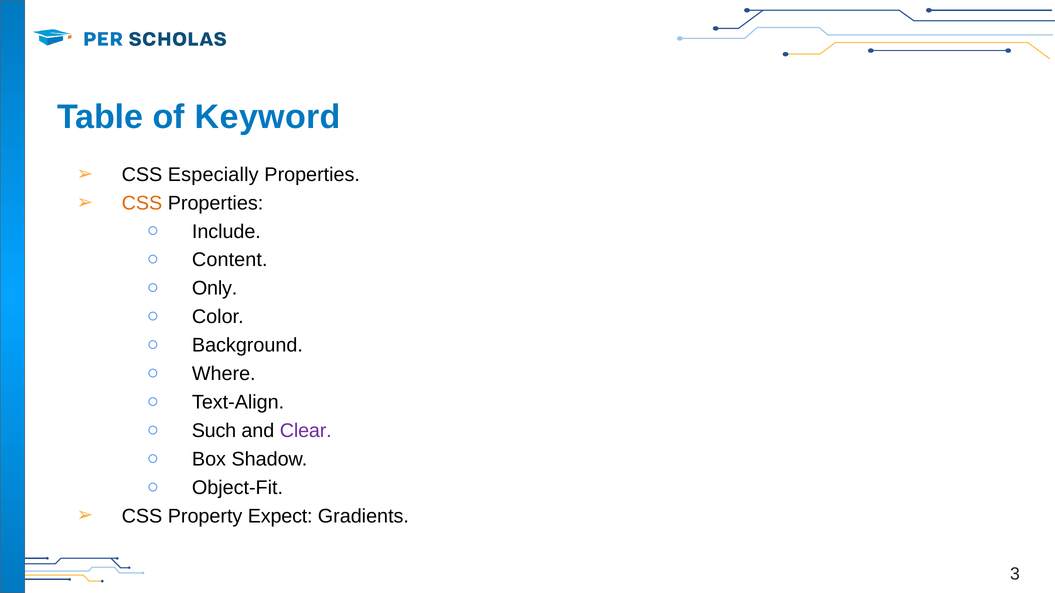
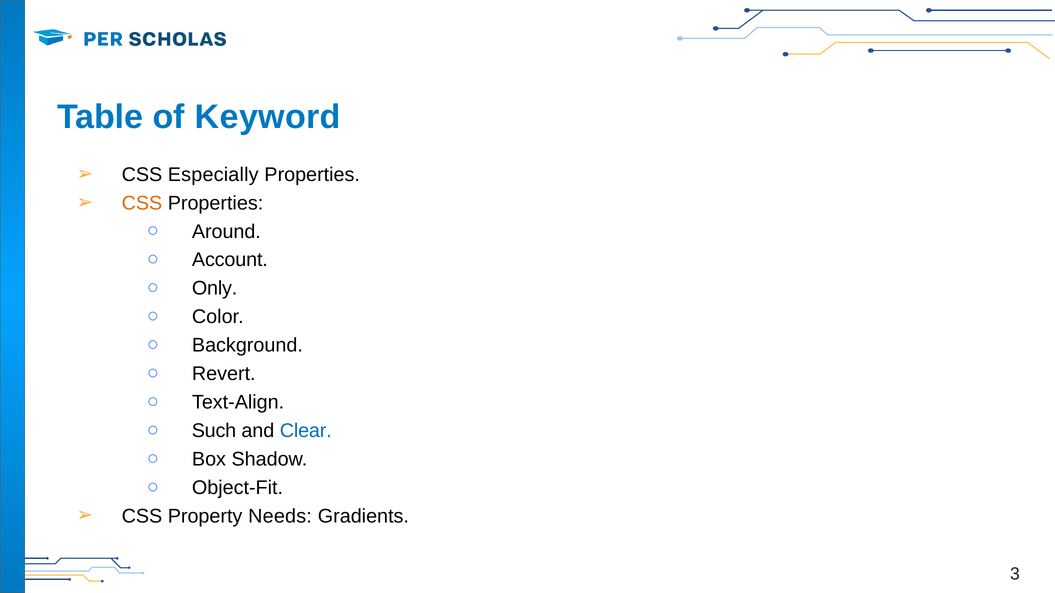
Include: Include -> Around (226, 232)
Content: Content -> Account (230, 260)
Where: Where -> Revert (224, 374)
Clear colour: purple -> blue (306, 431)
Expect: Expect -> Needs (280, 516)
